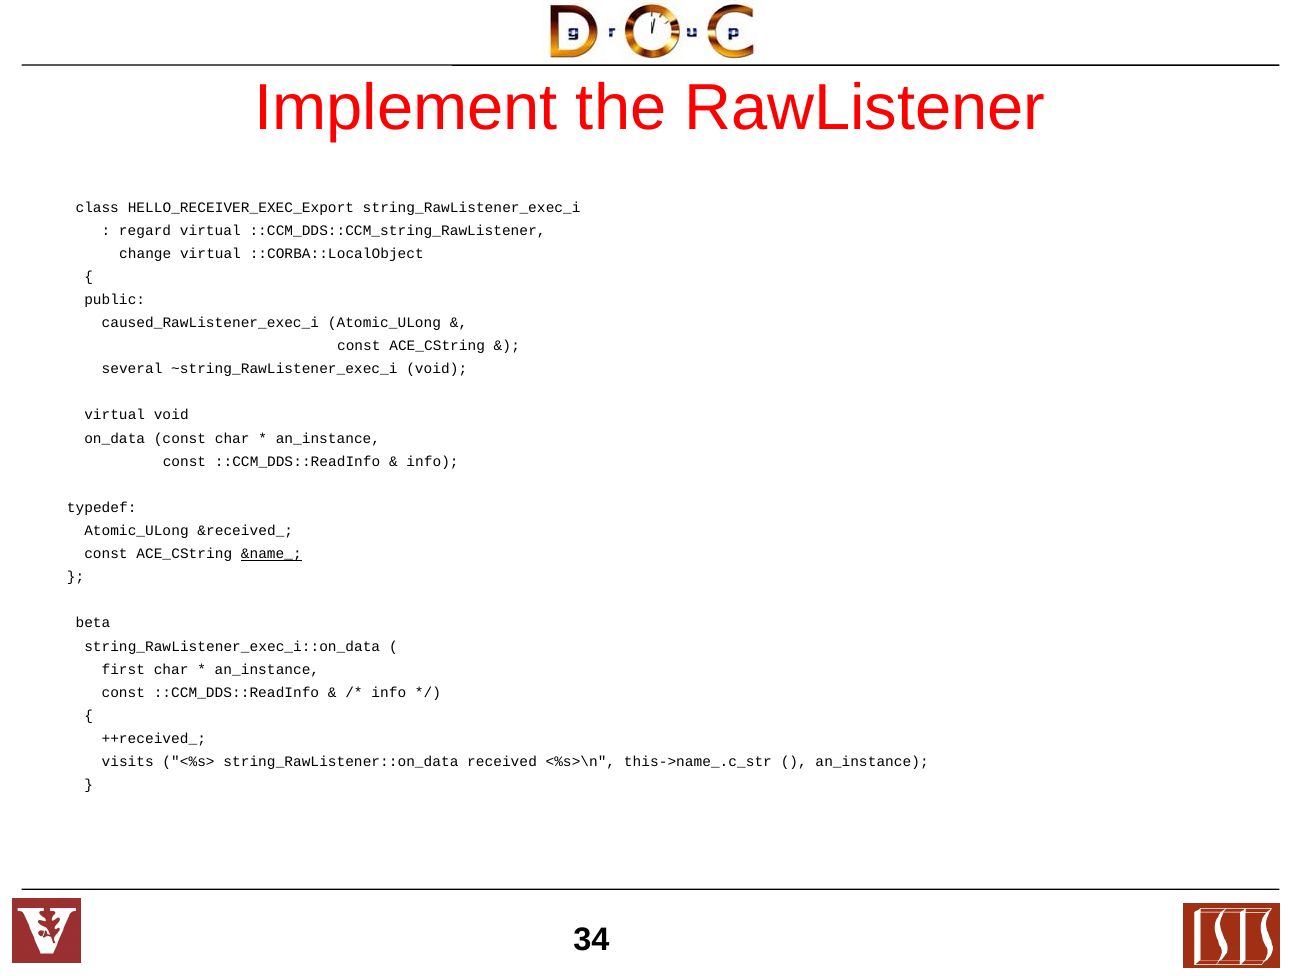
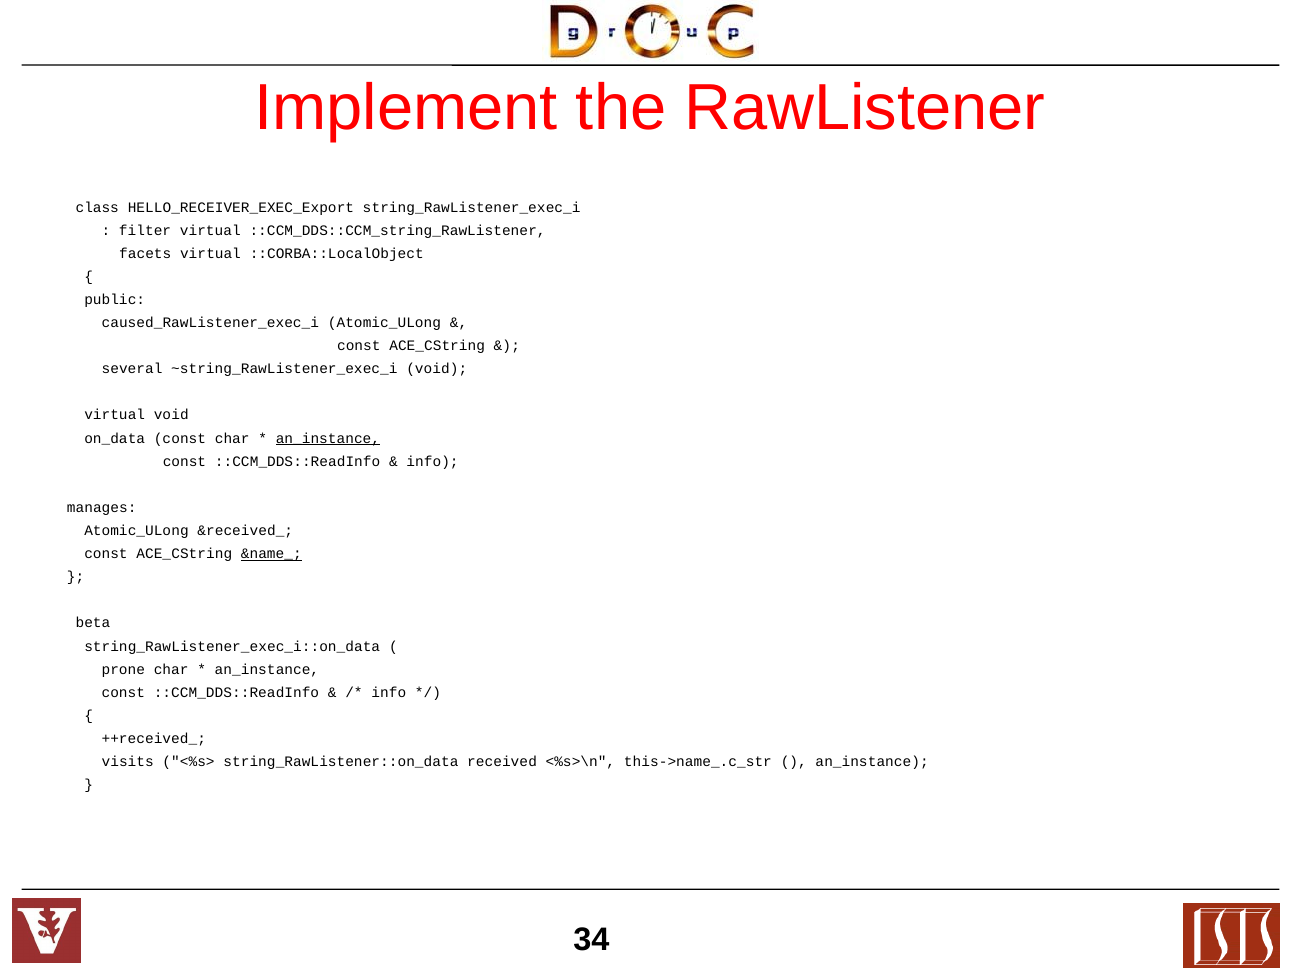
regard: regard -> filter (145, 230)
change: change -> facets (145, 253)
an_instance underline: none -> present (328, 438)
typedef: typedef -> manages (102, 507)
first: first -> prone (123, 669)
